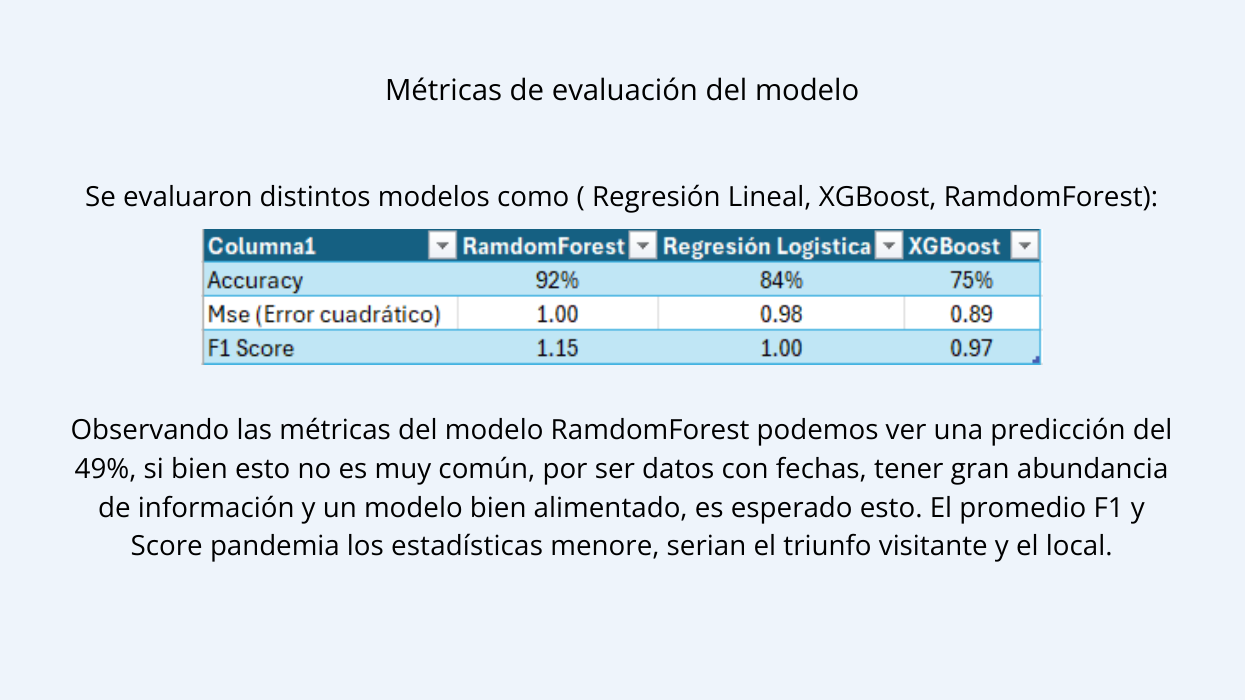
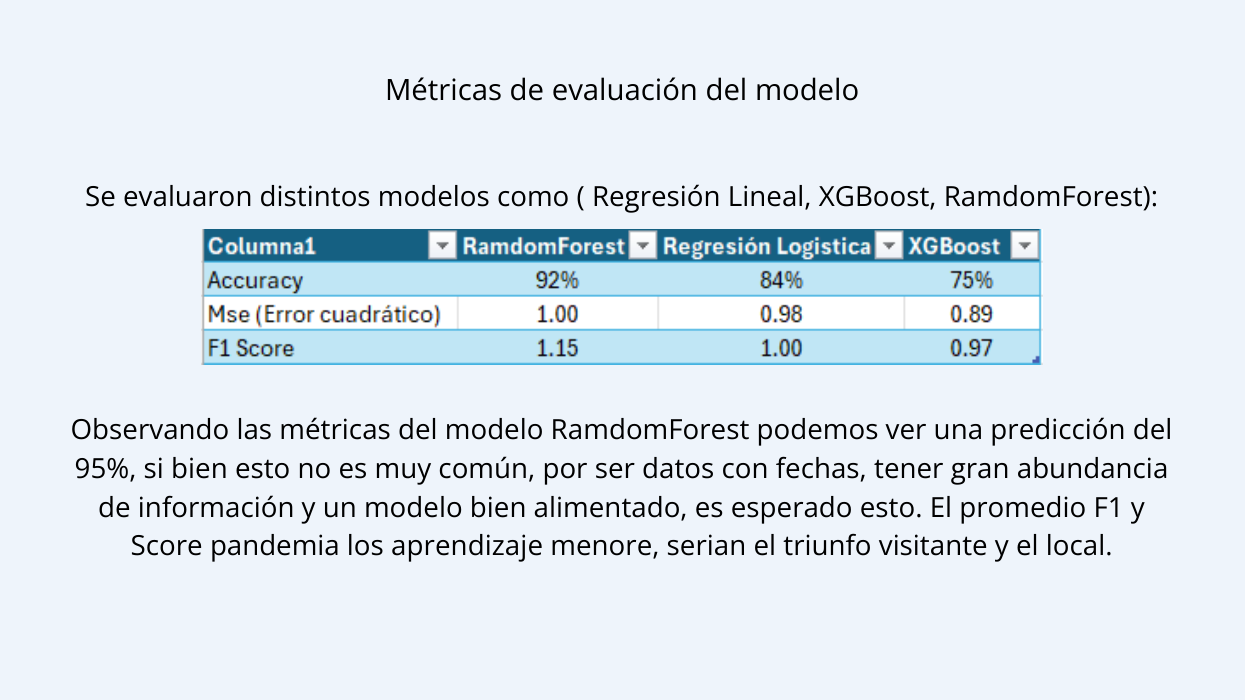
49%: 49% -> 95% (106, 469)
estadísticas: estadísticas -> aprendizaje (467, 547)
